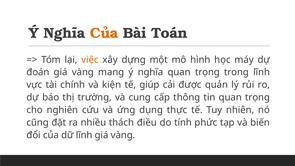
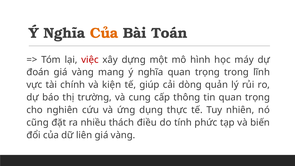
việc colour: orange -> red (90, 60)
được: được -> dòng (190, 85)
dữ lĩnh: lĩnh -> liên (84, 135)
